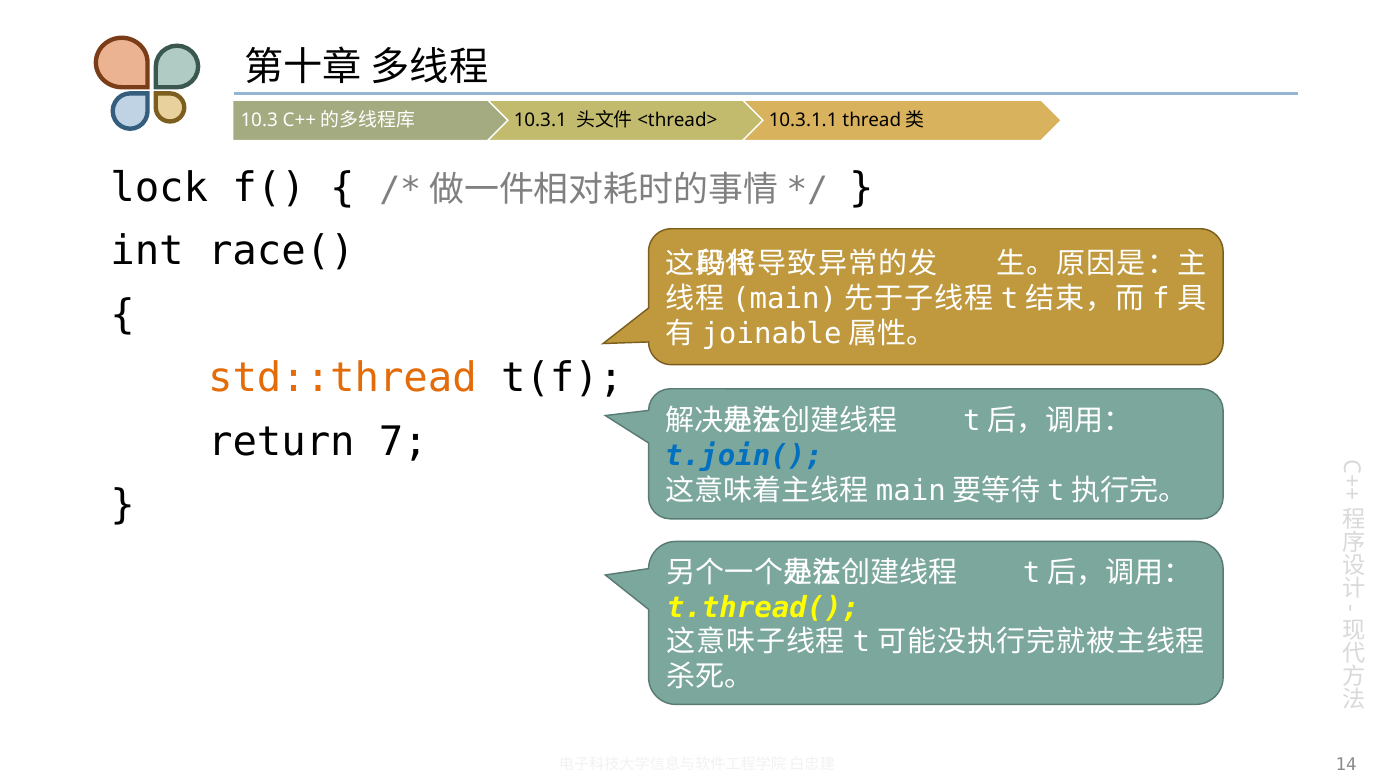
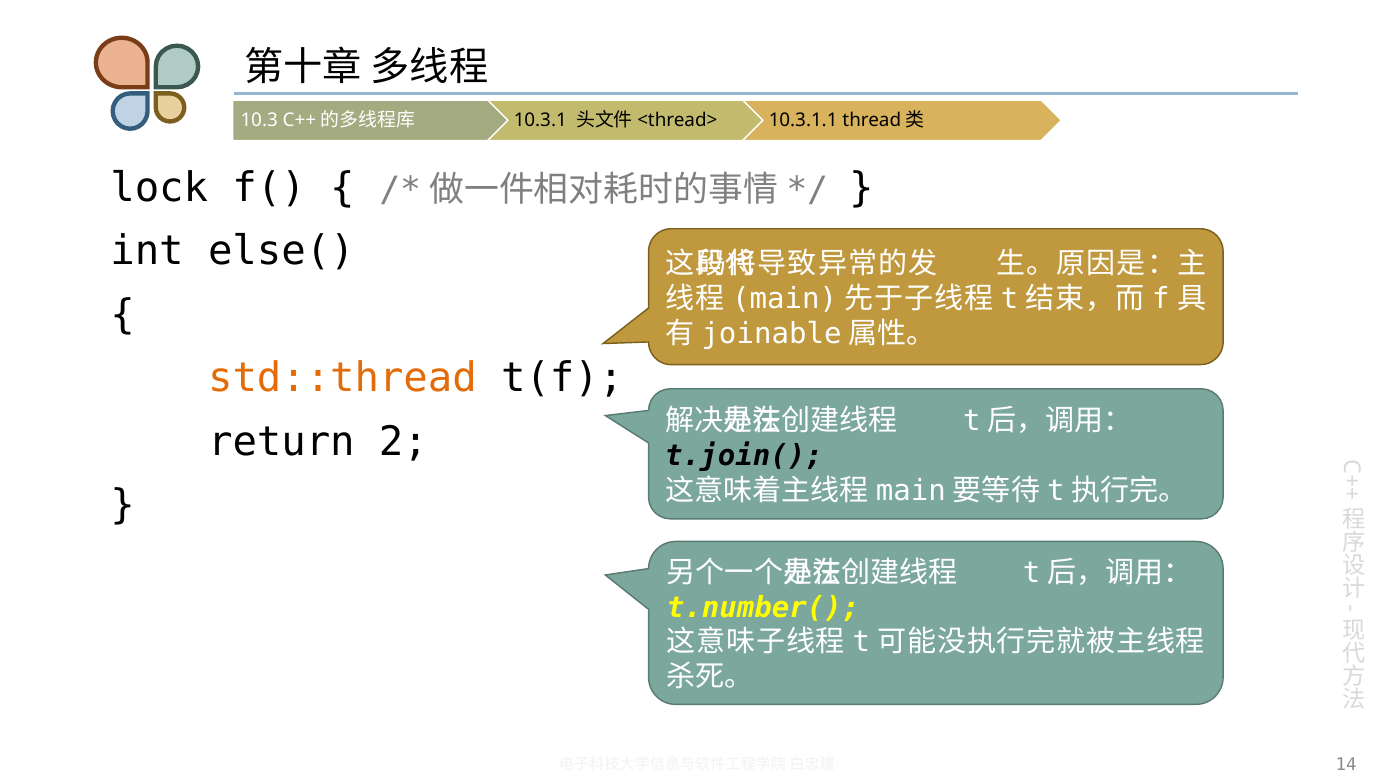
race(: race( -> else( (281, 252)
7: 7 -> 2 (403, 442)
t.join( colour: blue -> black (744, 456)
t.thread(: t.thread( -> t.number( (763, 608)
